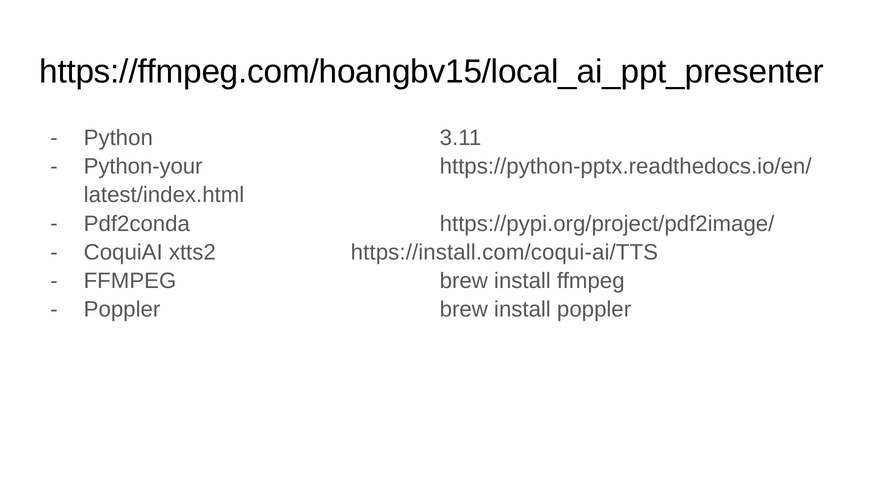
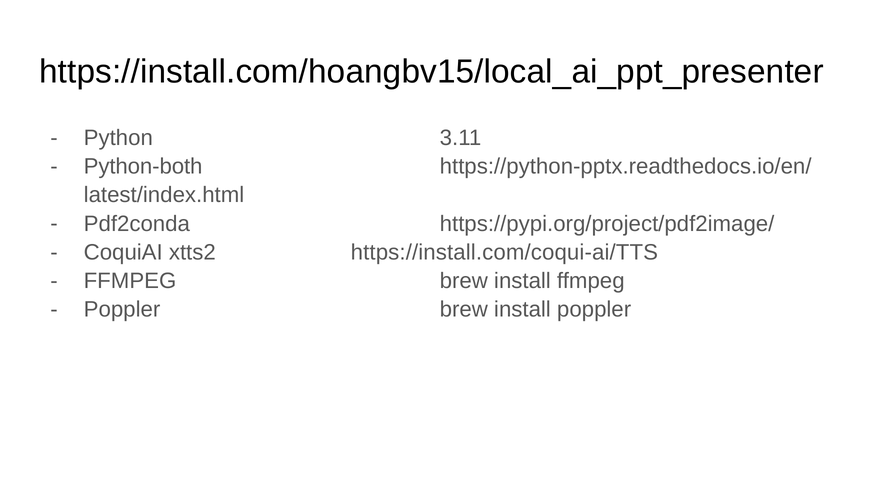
https://ffmpeg.com/hoangbv15/local_ai_ppt_presenter: https://ffmpeg.com/hoangbv15/local_ai_ppt_presenter -> https://install.com/hoangbv15/local_ai_ppt_presenter (431, 71)
Python-your: Python-your -> Python-both (143, 166)
